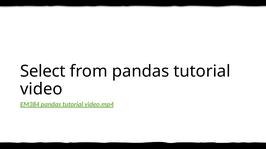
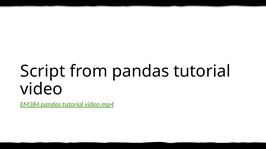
Select: Select -> Script (43, 72)
